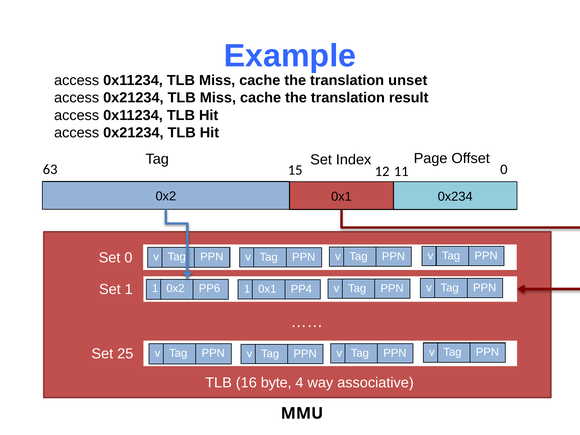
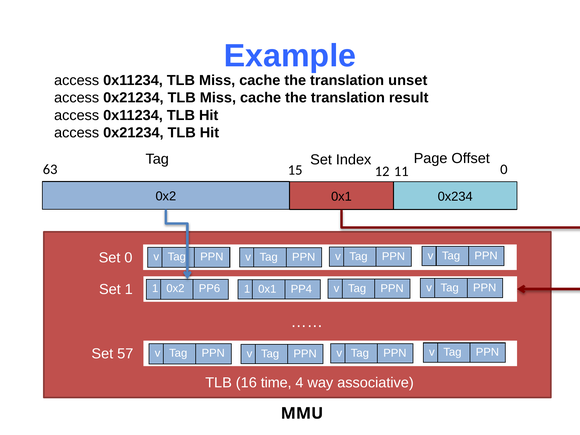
25: 25 -> 57 (125, 354)
byte: byte -> time (276, 383)
